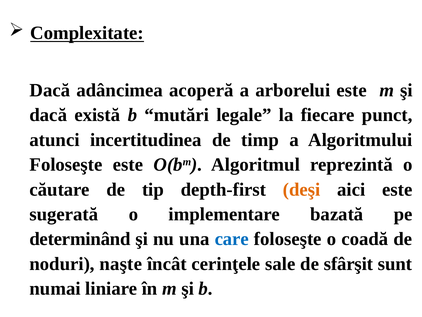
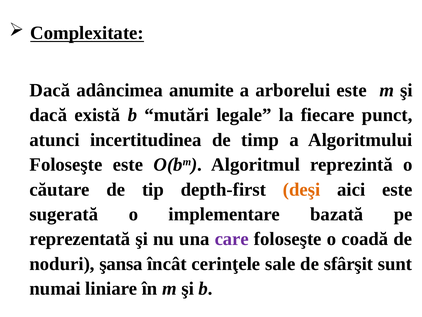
acoperă: acoperă -> anumite (201, 90)
determinând: determinând -> reprezentată (80, 239)
care colour: blue -> purple (232, 239)
naşte: naşte -> şansa (121, 264)
